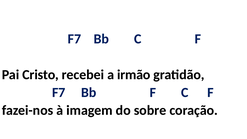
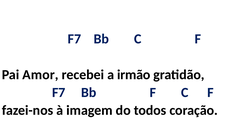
Cristo: Cristo -> Amor (40, 75)
sobre: sobre -> todos (150, 110)
